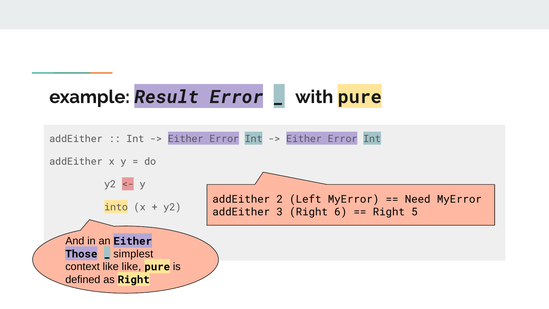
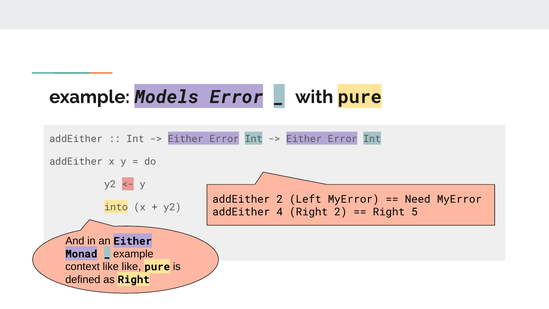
Result: Result -> Models (167, 97)
3: 3 -> 4 (280, 212)
Right 6: 6 -> 2 (341, 212)
Those: Those -> Monad (81, 254)
simplest: simplest -> example (133, 254)
